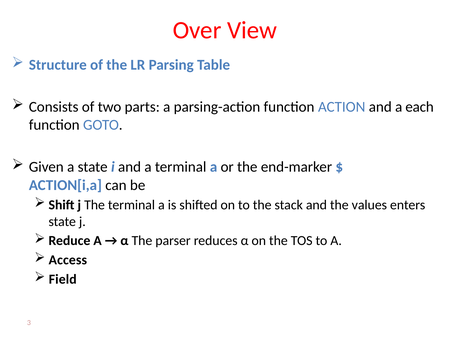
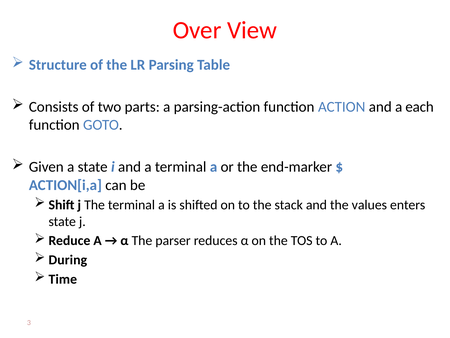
Access: Access -> During (68, 260)
Field: Field -> Time (63, 279)
